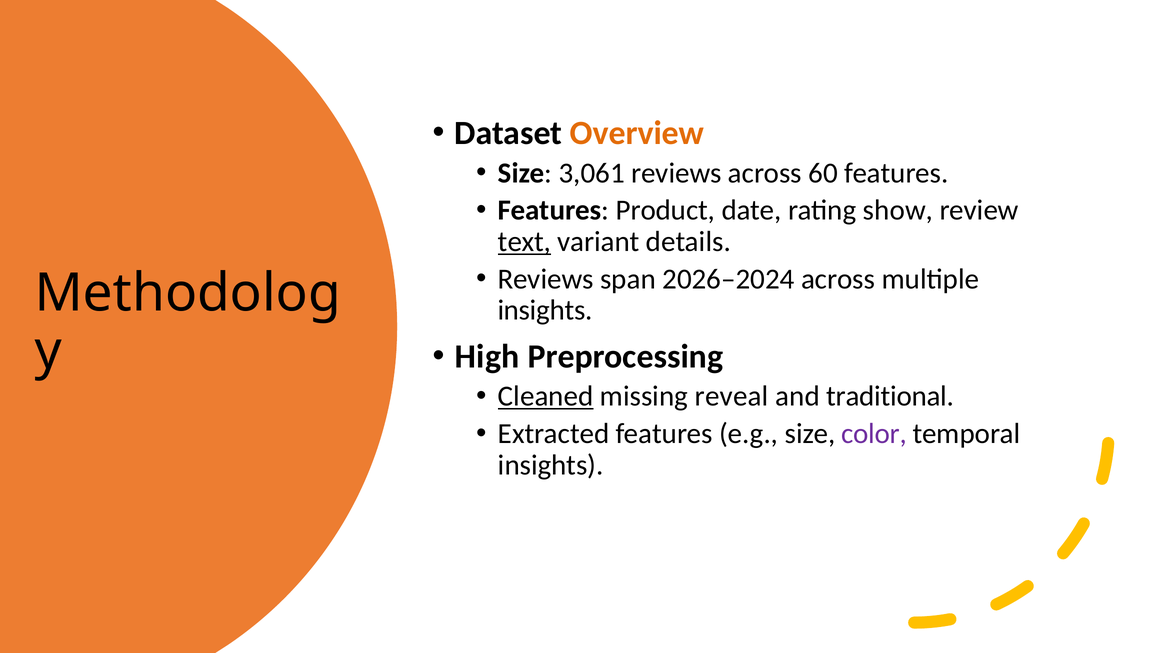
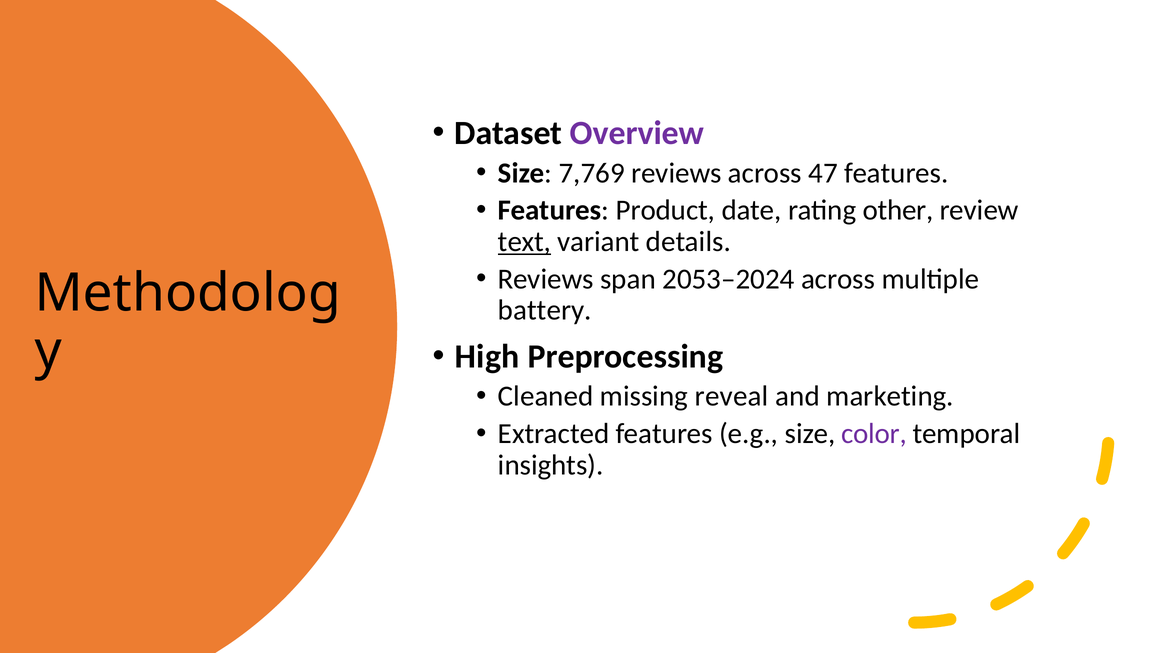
Overview colour: orange -> purple (637, 133)
3,061: 3,061 -> 7,769 (592, 173)
60: 60 -> 47 (823, 173)
show: show -> other (898, 211)
2026–2024: 2026–2024 -> 2053–2024 (728, 279)
insights: insights -> battery (545, 311)
Cleaned underline: present -> none (546, 397)
traditional: traditional -> marketing (890, 397)
